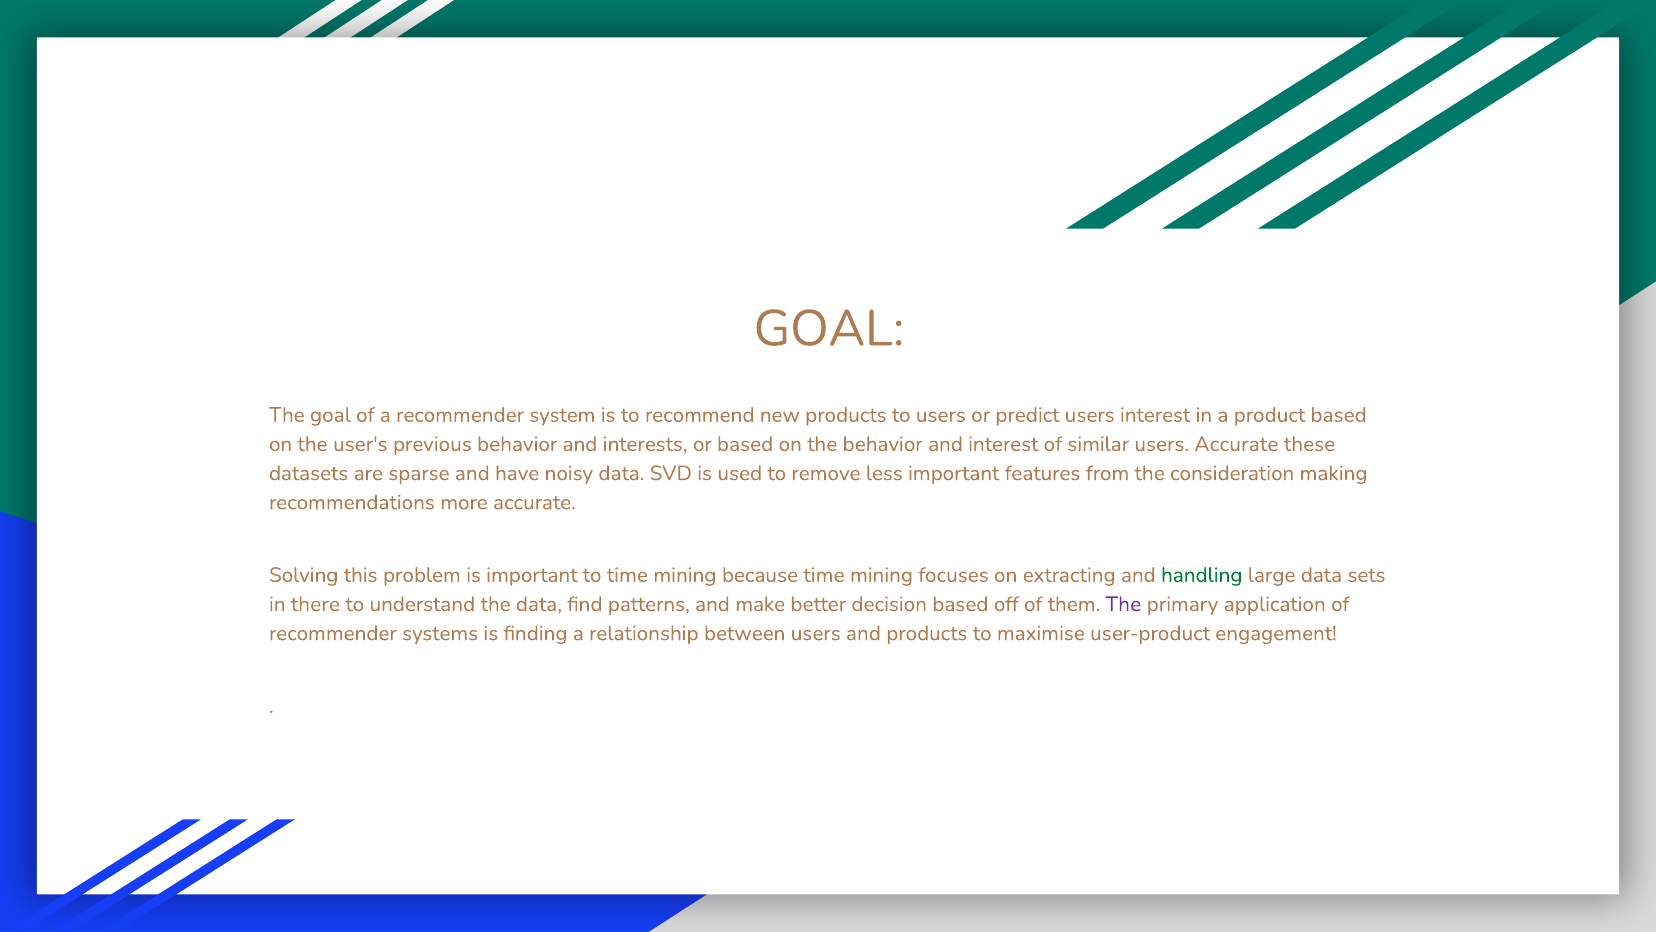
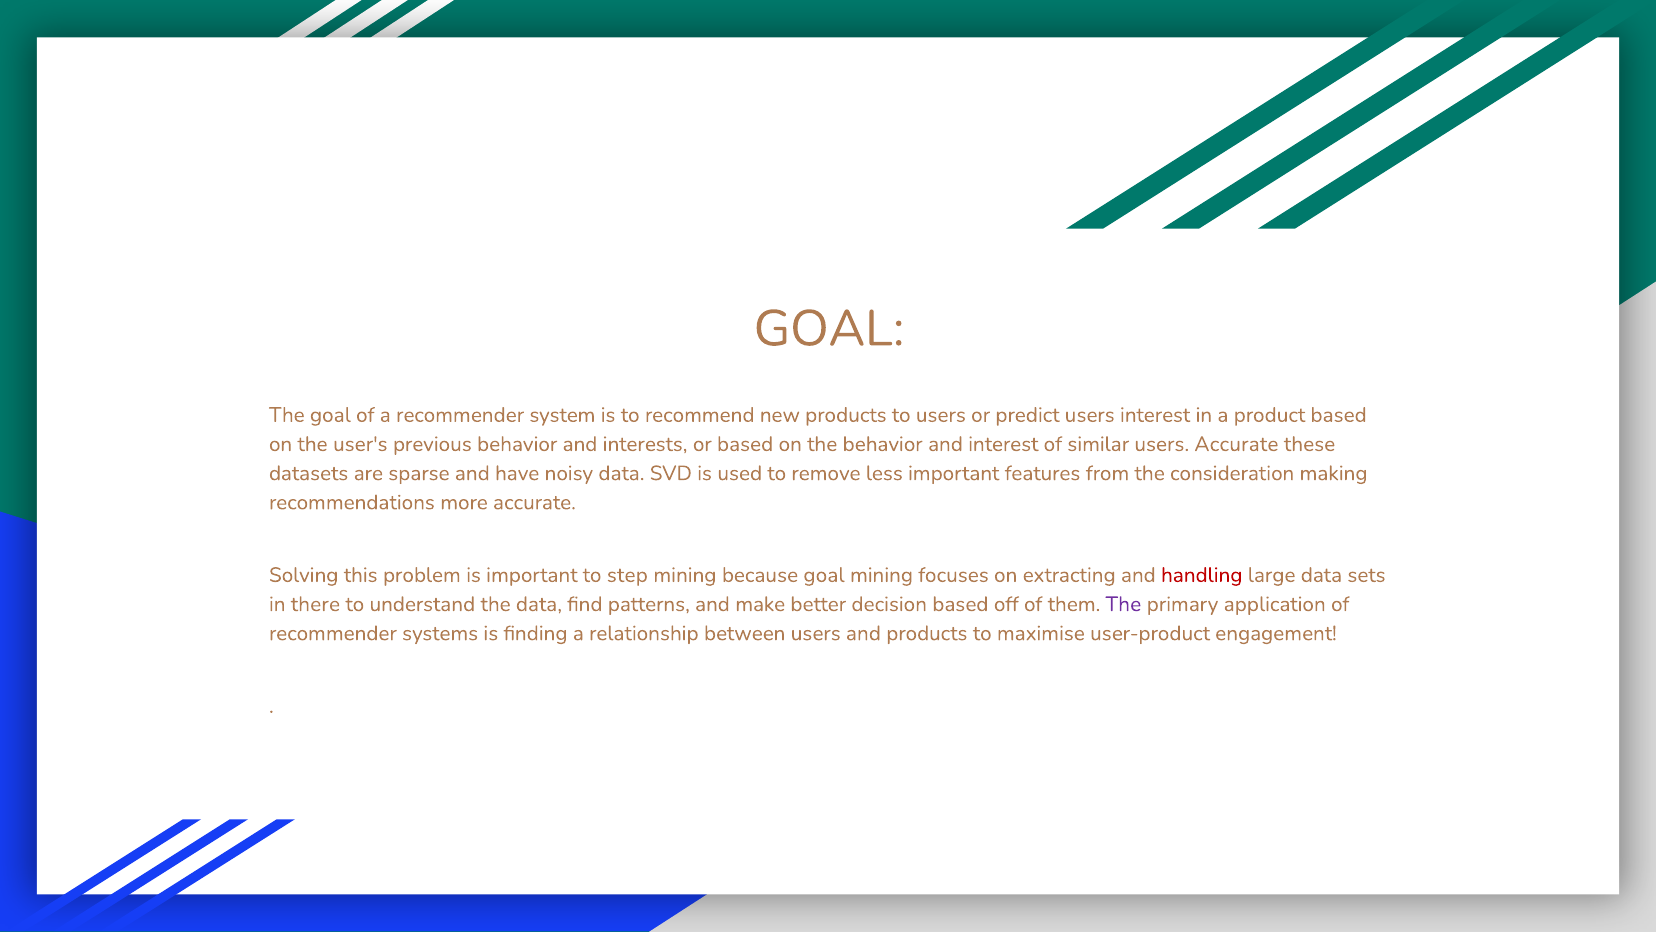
to time: time -> step (627, 575)
because time: time -> goal (824, 575)
handling colour: green -> red (1202, 575)
